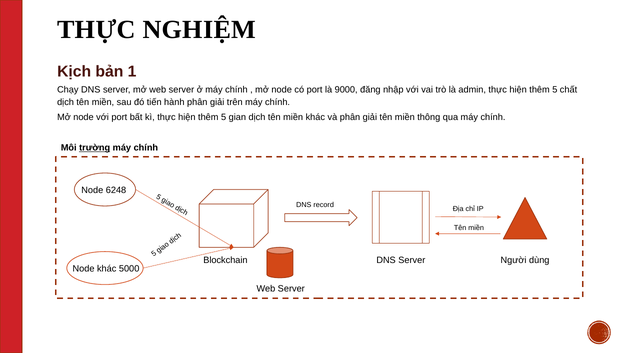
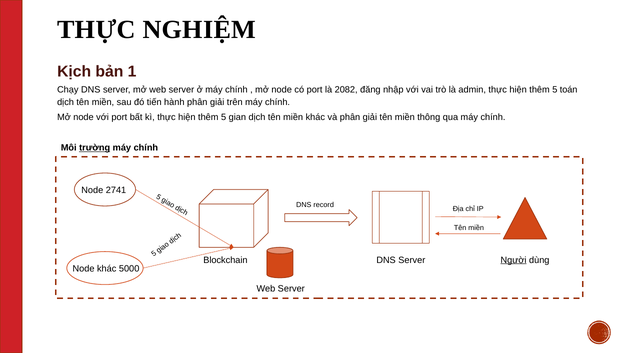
9000: 9000 -> 2082 (346, 90)
chất: chất -> toán (569, 90)
6248: 6248 -> 2741 (116, 190)
Người underline: none -> present (514, 260)
